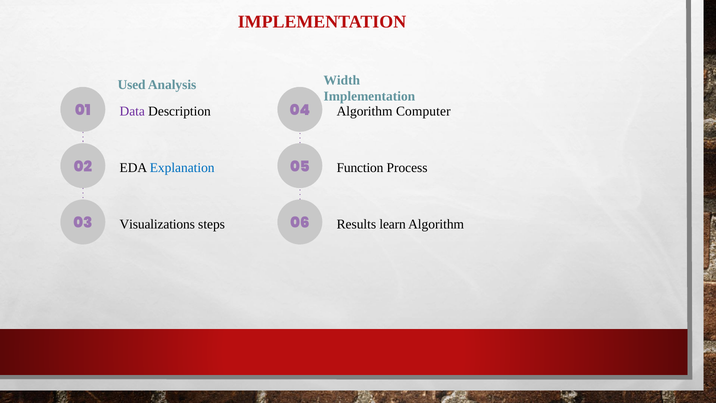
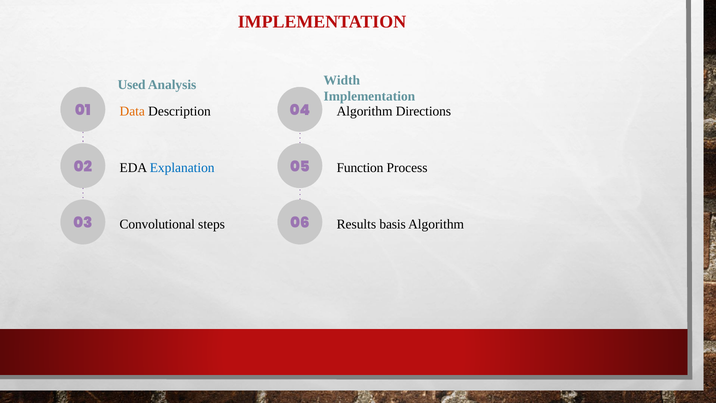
Data colour: purple -> orange (132, 111)
Computer: Computer -> Directions (423, 111)
Visualizations: Visualizations -> Convolutional (157, 224)
learn: learn -> basis (393, 224)
